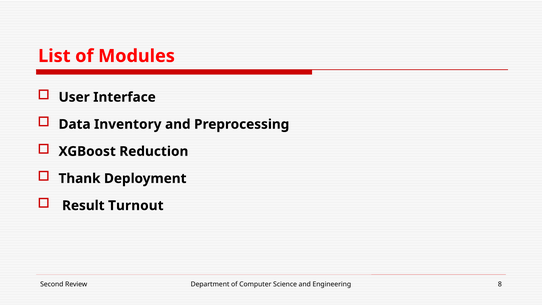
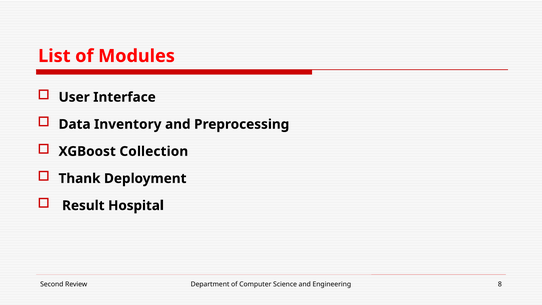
Reduction: Reduction -> Collection (154, 151)
Turnout: Turnout -> Hospital (136, 206)
